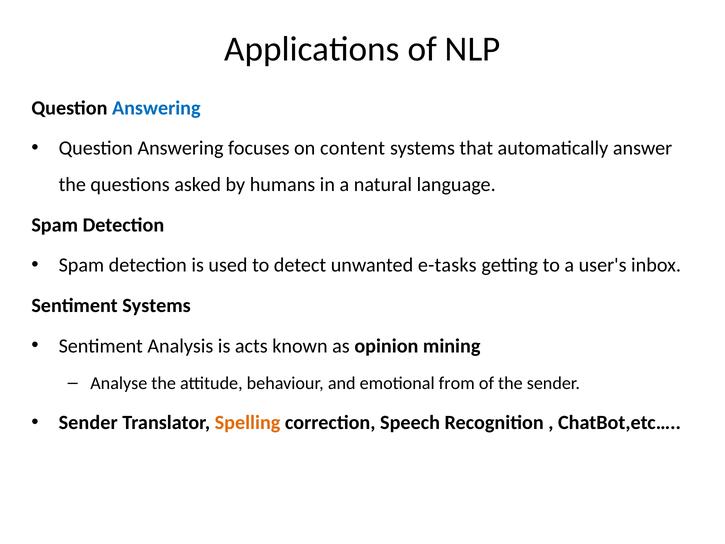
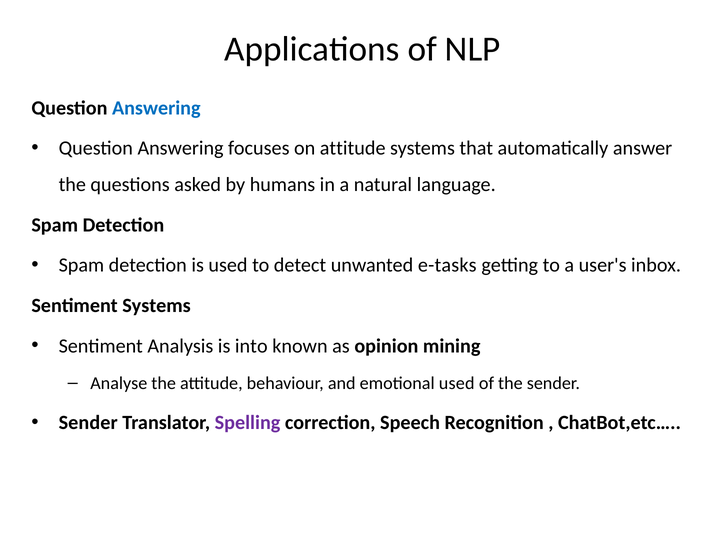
on content: content -> attitude (353, 148)
acts: acts -> into (251, 346)
emotional from: from -> used (457, 383)
Spelling colour: orange -> purple (248, 422)
